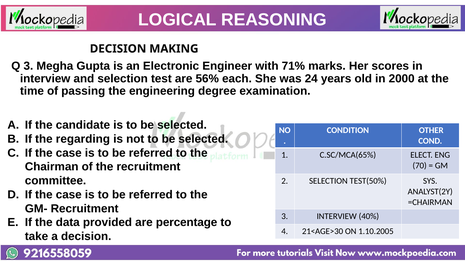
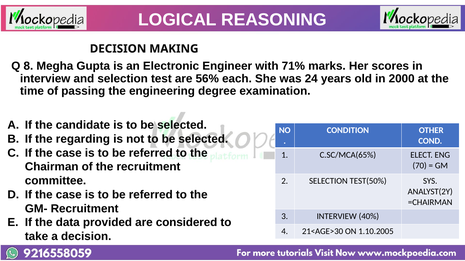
Q 3: 3 -> 8 (28, 66)
percentage: percentage -> considered (187, 223)
